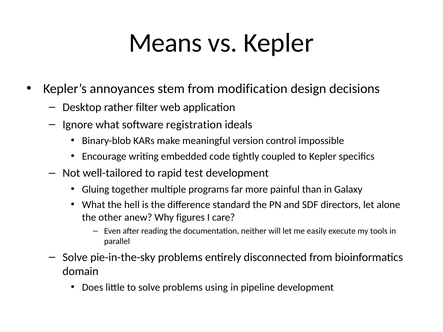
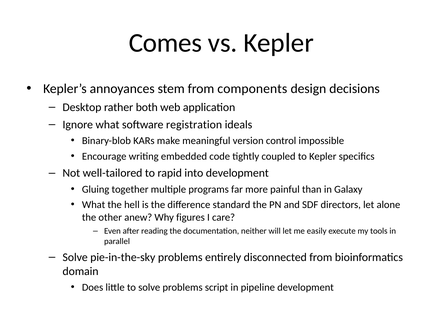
Means: Means -> Comes (165, 43)
modification: modification -> components (252, 89)
filter: filter -> both (147, 107)
test: test -> into (194, 173)
using: using -> script (217, 288)
